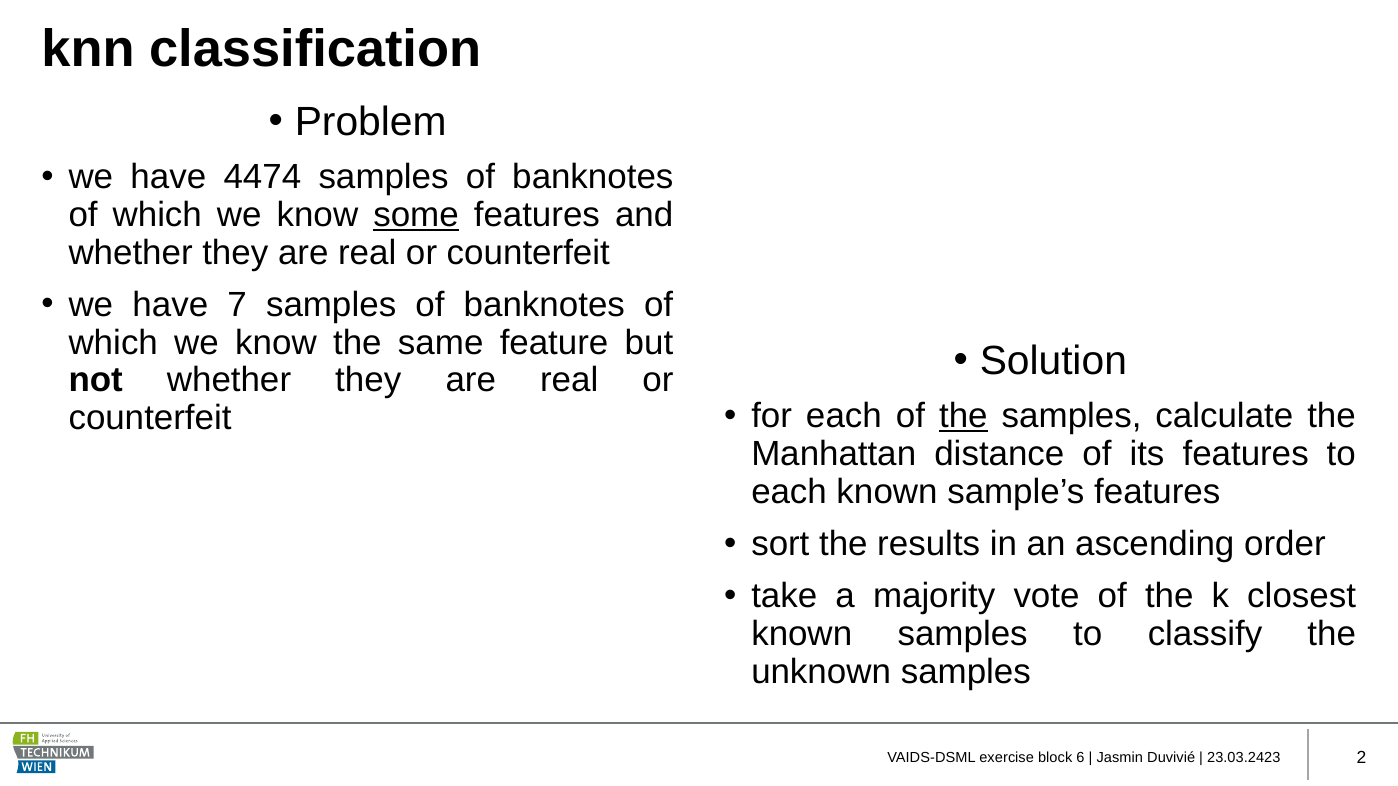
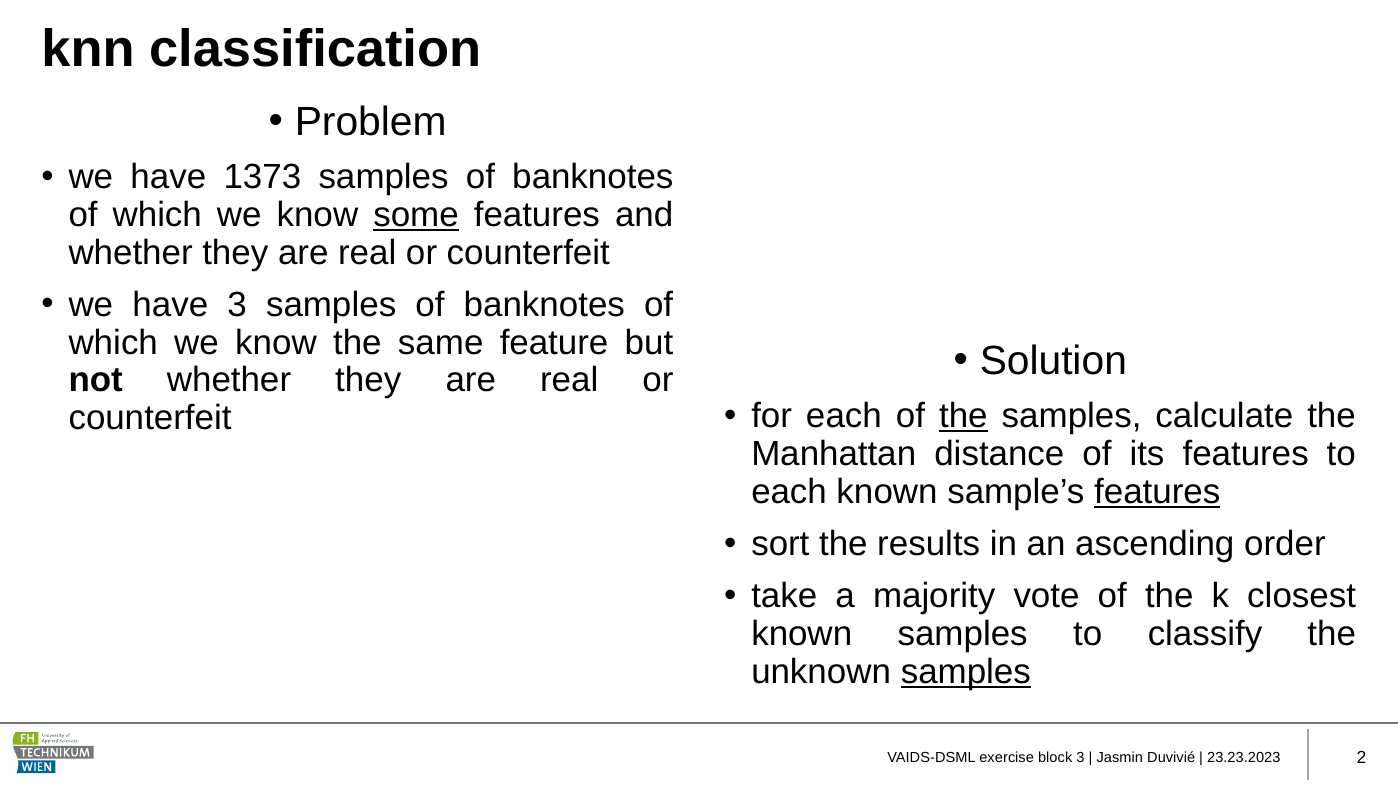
4474: 4474 -> 1373 (262, 177)
have 7: 7 -> 3 (237, 305)
features underline: none -> present (1157, 492)
samples underline: none -> present (966, 672)
block 6: 6 -> 3 (1080, 758)
23.03.2423: 23.03.2423 -> 23.23.2023 (1244, 758)
